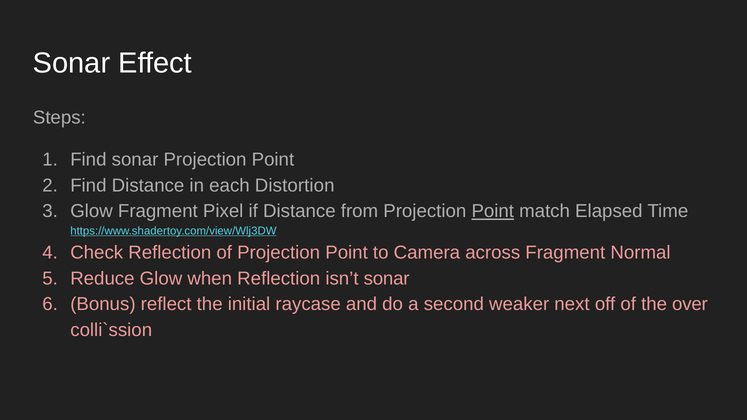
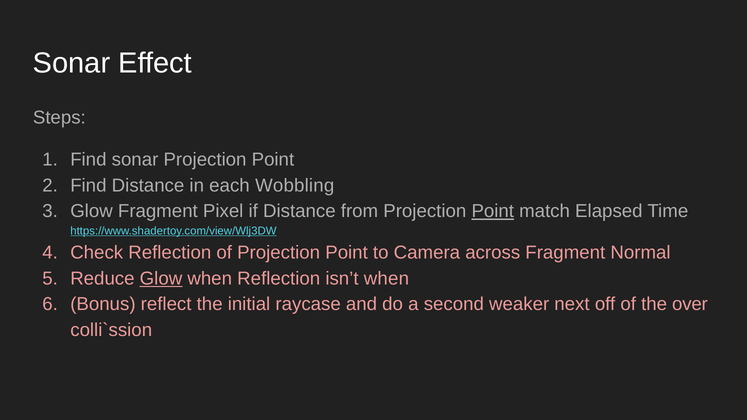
Distortion: Distortion -> Wobbling (295, 186)
Glow underline: none -> present (161, 279)
isn’t sonar: sonar -> when (386, 279)
